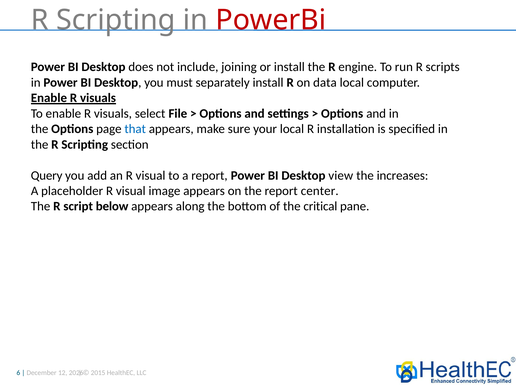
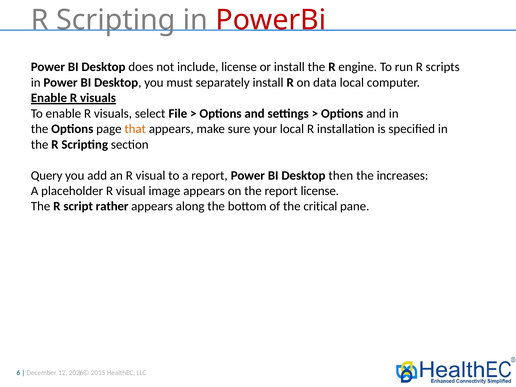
include joining: joining -> license (239, 67)
that colour: blue -> orange (135, 129)
view: view -> then (341, 175)
report center: center -> license (320, 191)
below: below -> rather (112, 206)
